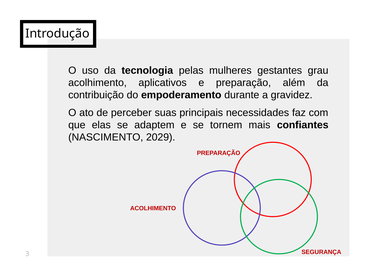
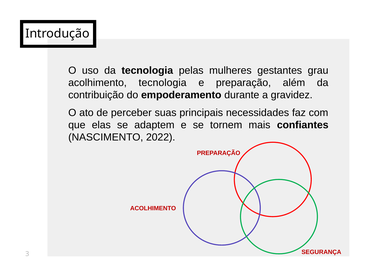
acolhimento aplicativos: aplicativos -> tecnologia (163, 83)
2029: 2029 -> 2022 (161, 137)
